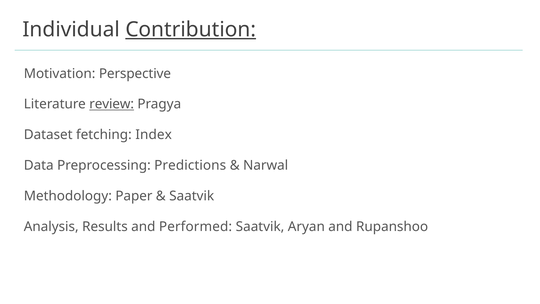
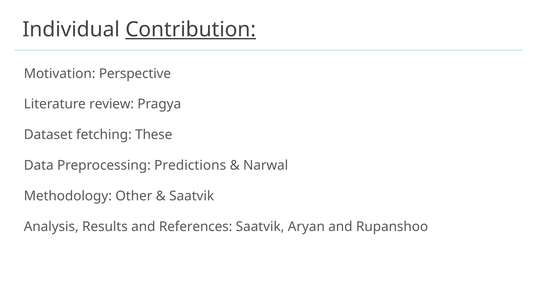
review underline: present -> none (112, 104)
Index: Index -> These (154, 135)
Paper: Paper -> Other (134, 196)
Performed: Performed -> References (196, 227)
